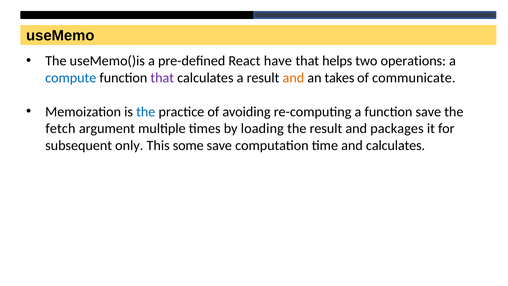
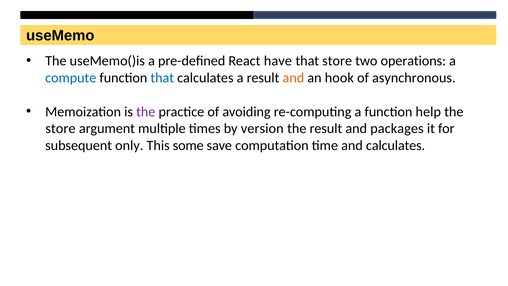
that helps: helps -> store (337, 61)
that colour: purple -> blue (162, 78)
takes: takes -> hook (339, 78)
communicate: communicate -> asynchronous (414, 78)
the colour: blue -> purple (146, 112)
function save: save -> help (428, 112)
fetch: fetch -> store (60, 129)
loading: loading -> version (262, 129)
